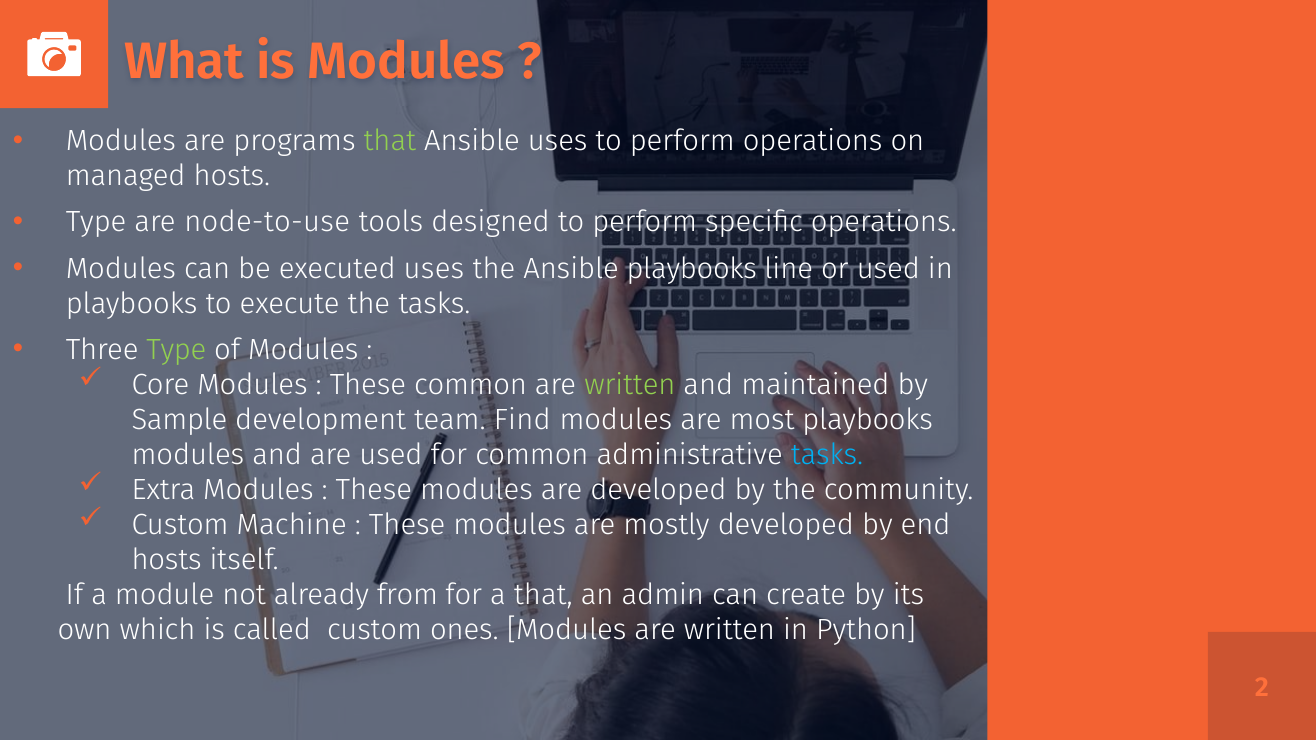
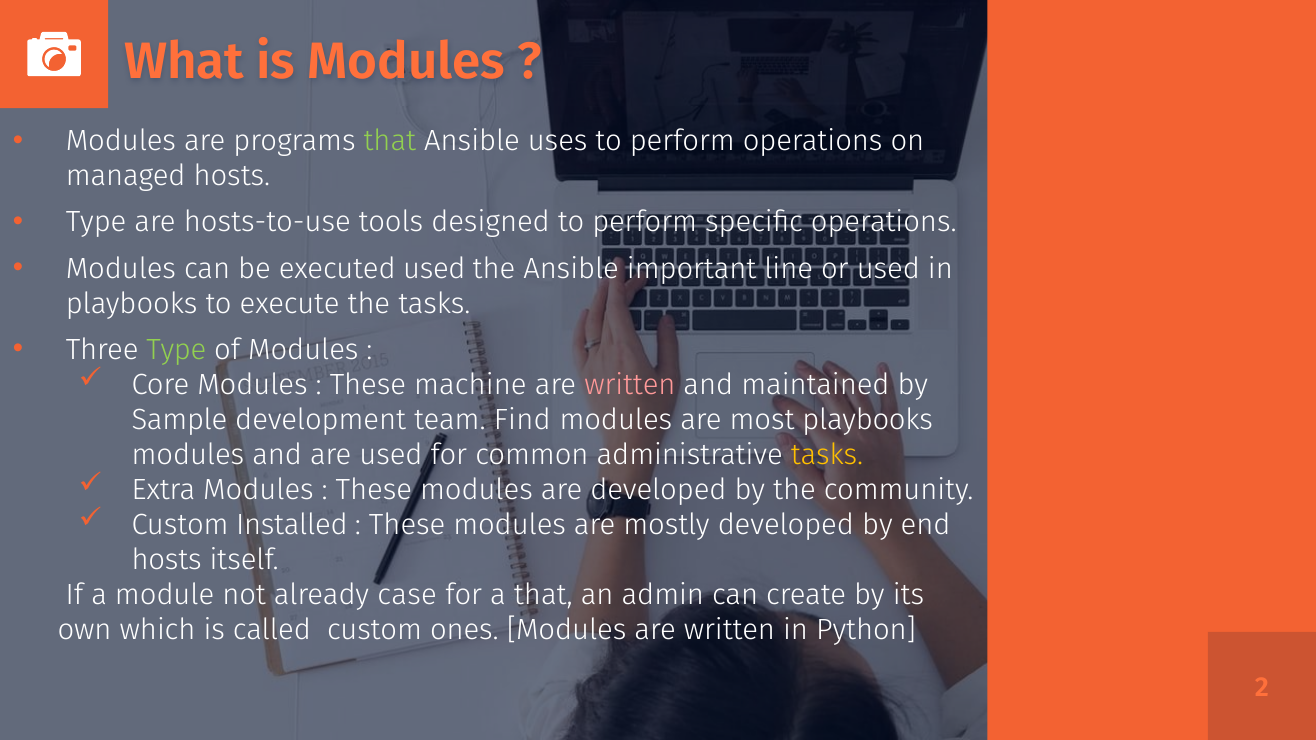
node-to-use: node-to-use -> hosts-to-use (267, 222)
executed uses: uses -> used (434, 268)
Ansible playbooks: playbooks -> important (692, 268)
These common: common -> machine (470, 385)
written colour: light green -> pink (630, 385)
tasks colour: light blue -> yellow (827, 455)
Machine: Machine -> Installed (292, 525)
from: from -> case (407, 595)
